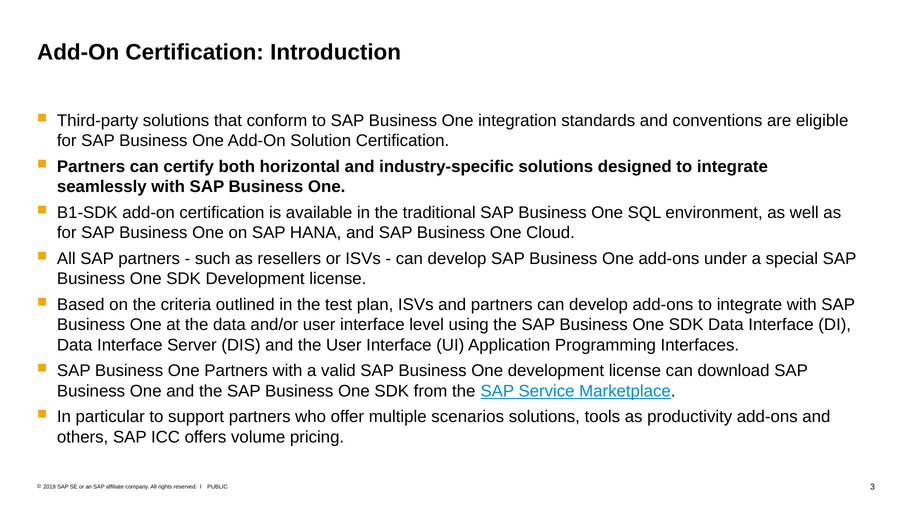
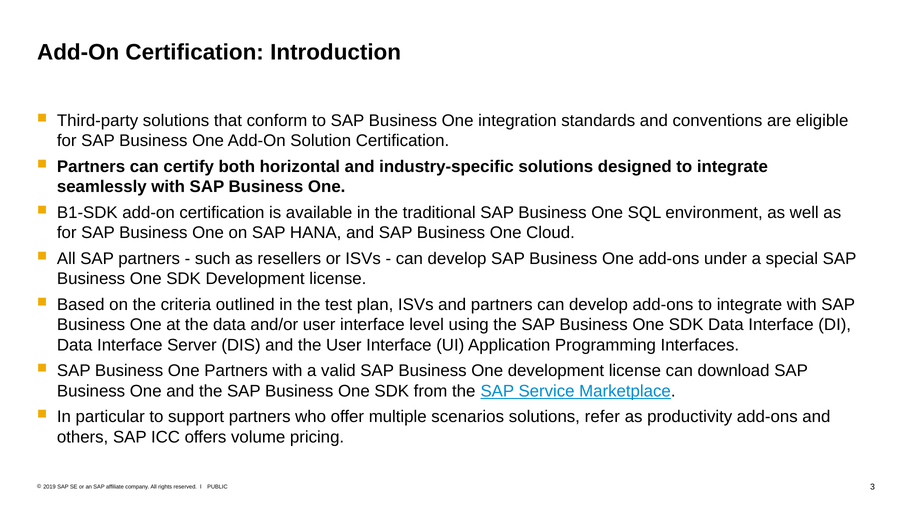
tools: tools -> refer (602, 417)
